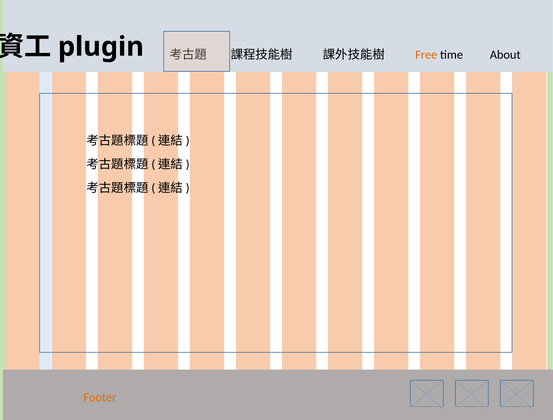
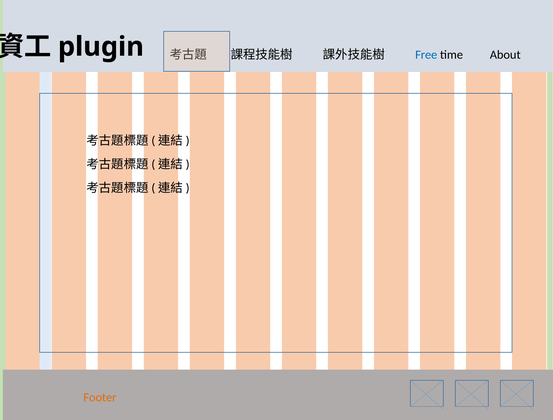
Free colour: orange -> blue (426, 55)
